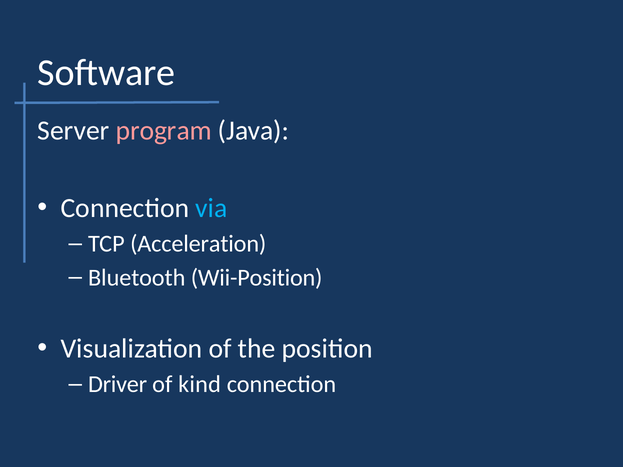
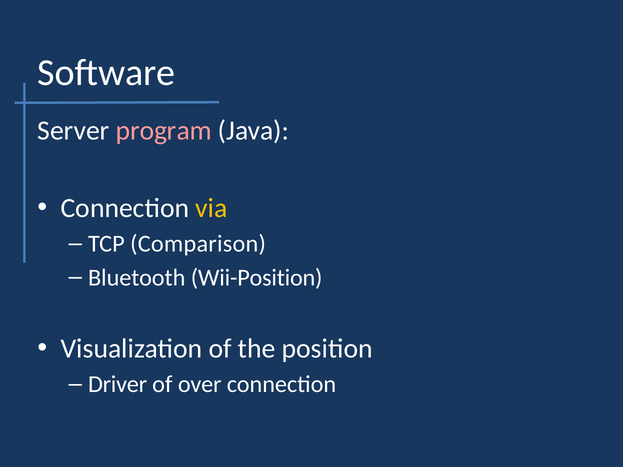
via colour: light blue -> yellow (212, 208)
Acceleration: Acceleration -> Comparison (198, 244)
kind: kind -> over (200, 385)
